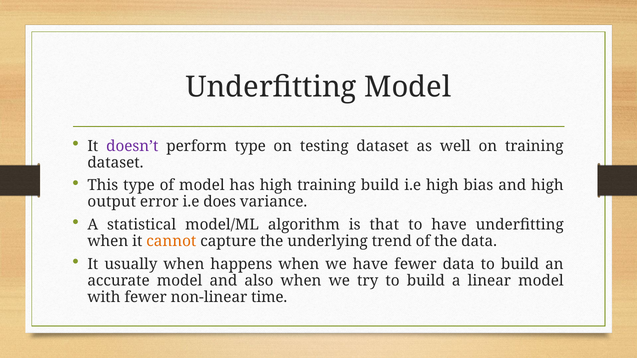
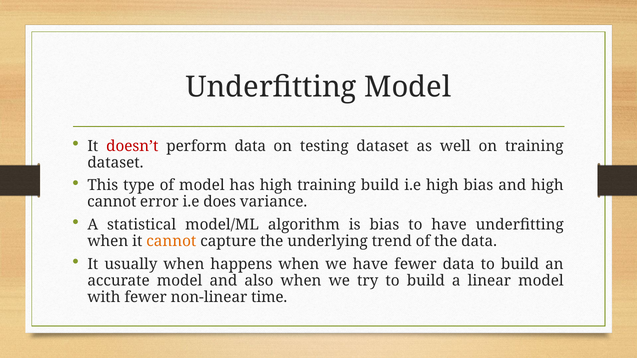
doesn’t colour: purple -> red (132, 146)
perform type: type -> data (250, 146)
output: output -> cannot (112, 202)
is that: that -> bias (384, 225)
